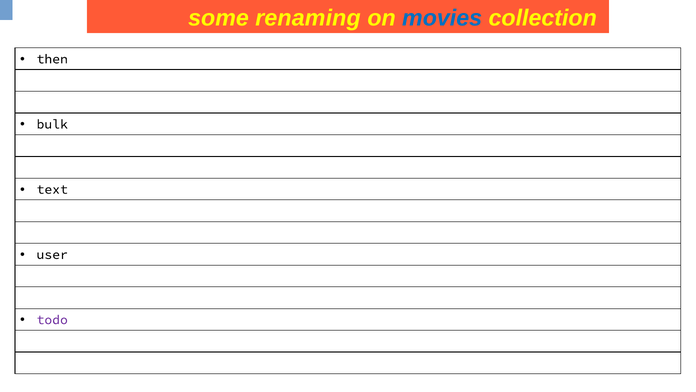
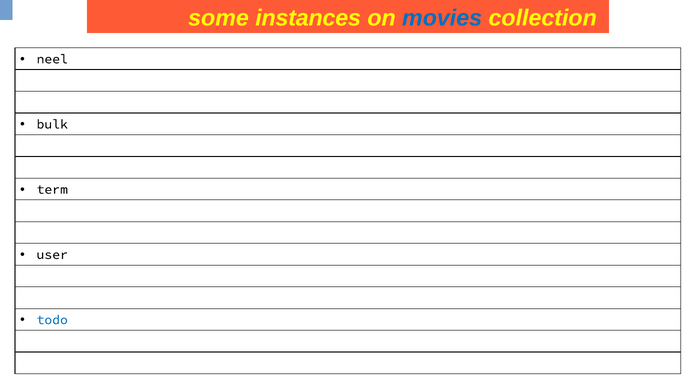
renaming: renaming -> instances (308, 18)
then: then -> neel (52, 59)
text: text -> term (52, 189)
todo colour: purple -> blue (52, 319)
